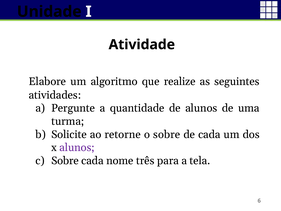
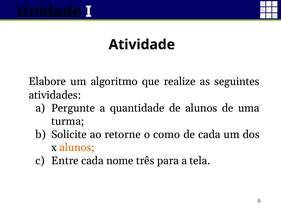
o sobre: sobre -> como (167, 134)
alunos colour: purple -> orange (77, 147)
Sobre: Sobre -> Entre (65, 161)
